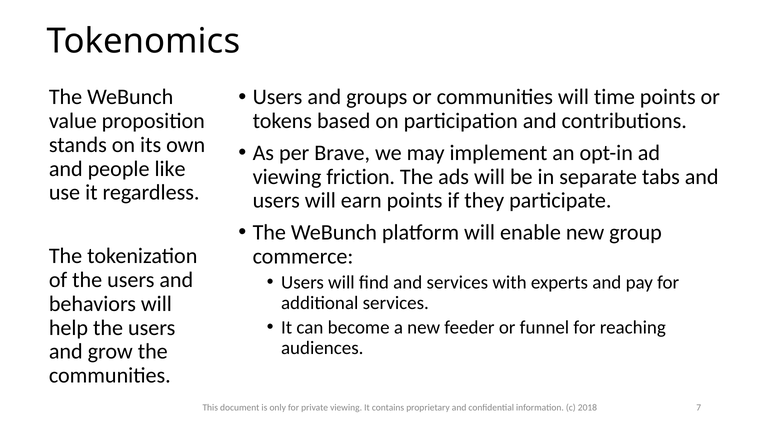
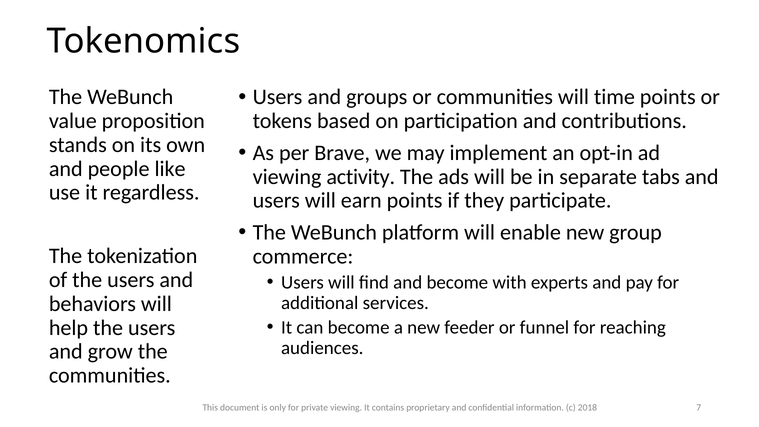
friction: friction -> activity (361, 177)
and services: services -> become (457, 282)
